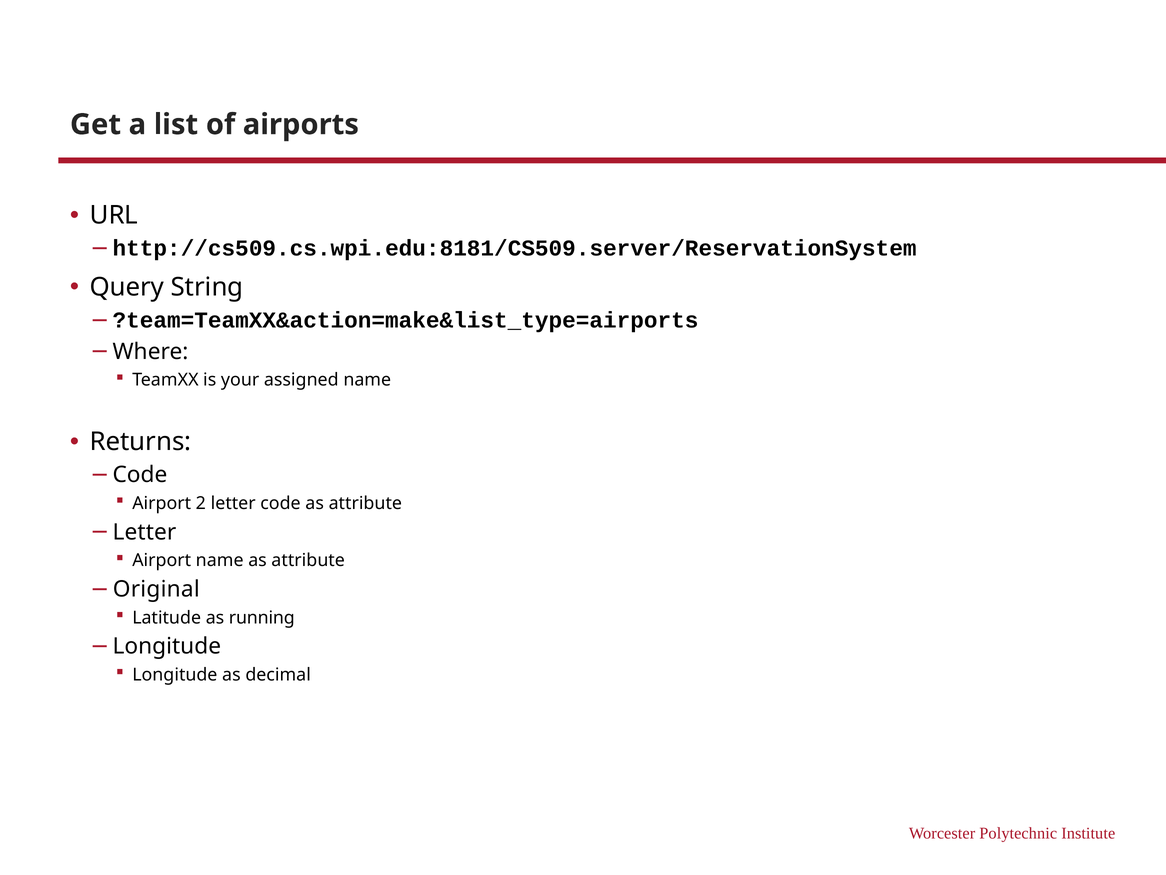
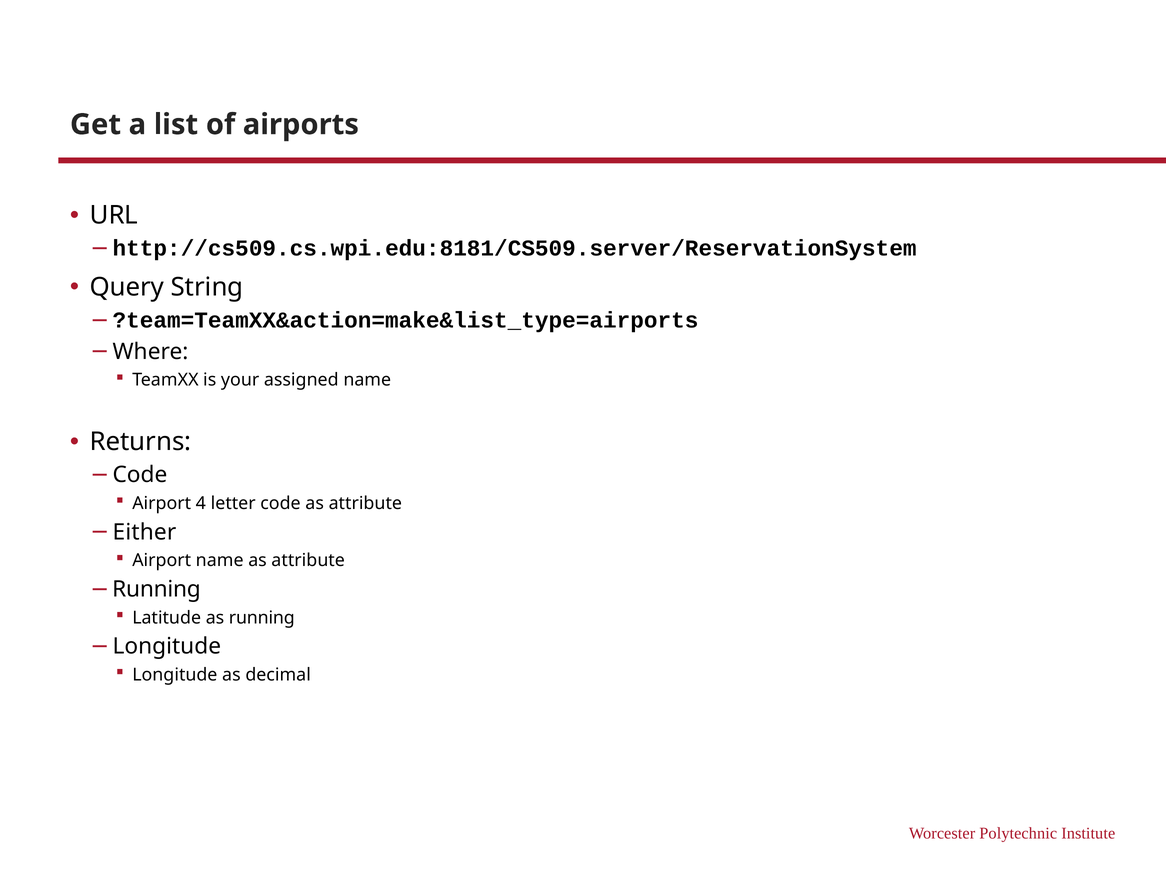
2: 2 -> 4 (201, 503)
Letter: Letter -> Either (144, 532)
Original: Original -> Running (157, 589)
